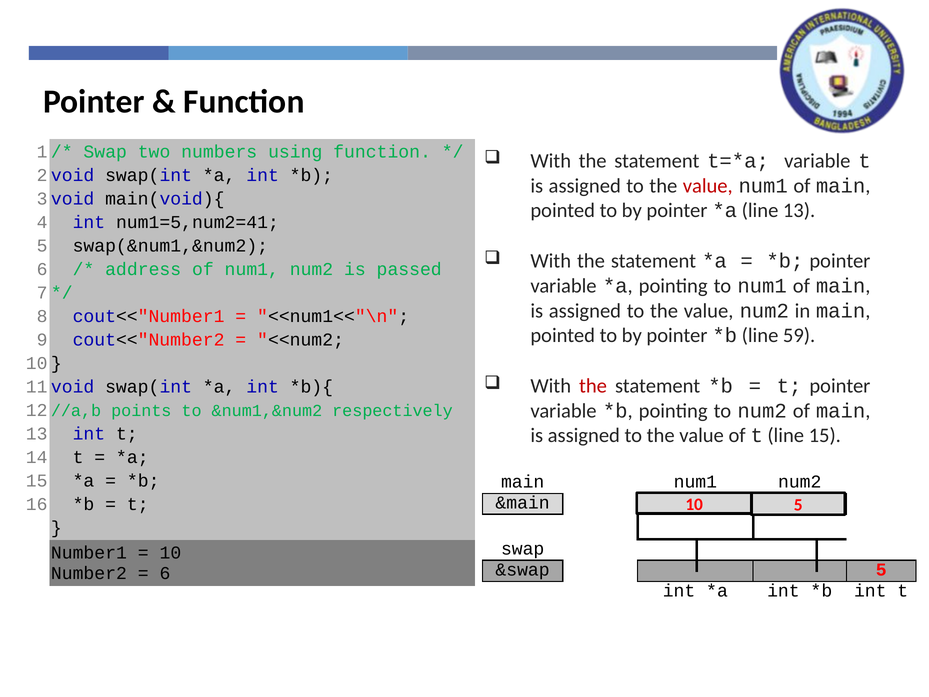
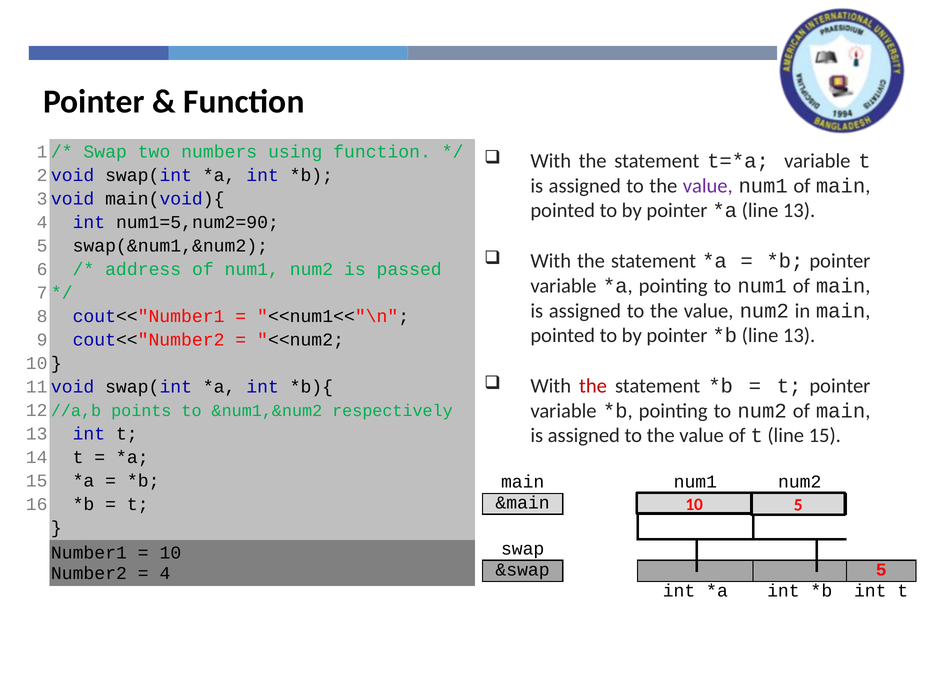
value colour: red -> purple (708, 186)
num1=5,num2=41: num1=5,num2=41 -> num1=5,num2=90 (197, 222)
59: 59 -> 13 (799, 335)
6: 6 -> 4 (165, 573)
